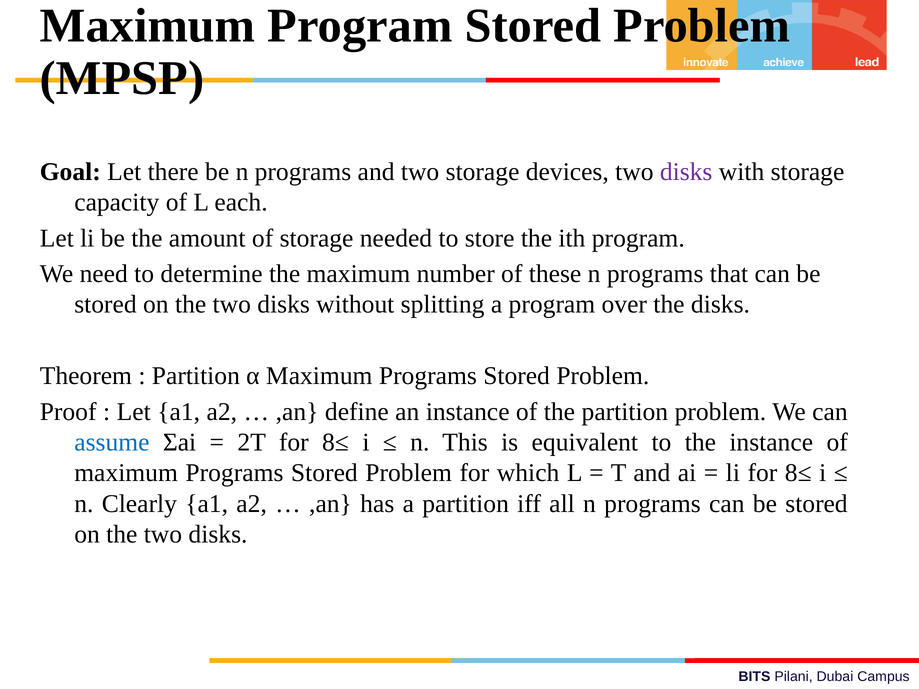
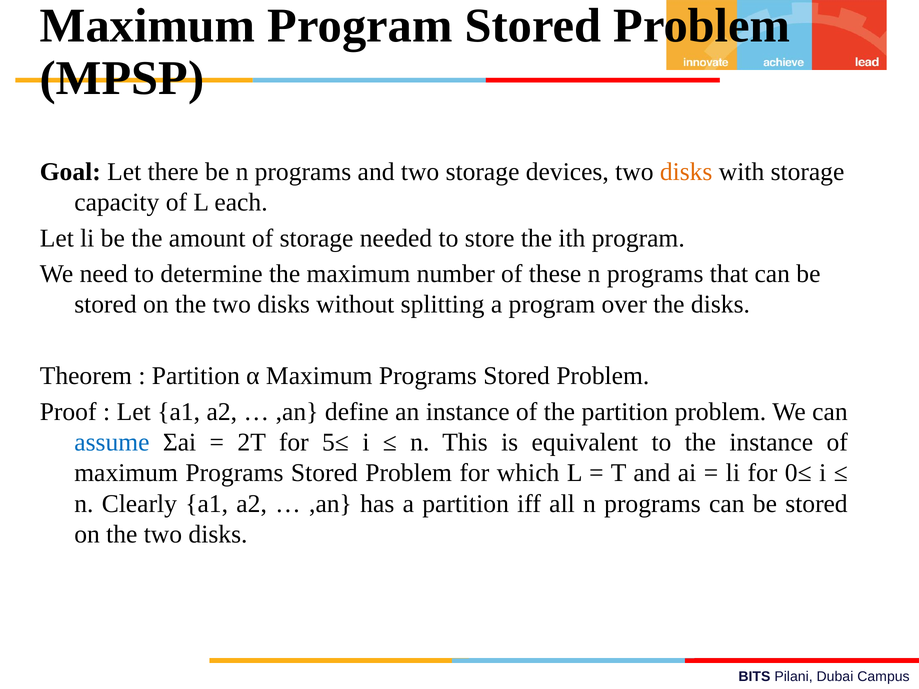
disks colour: purple -> orange (686, 172)
2T for 8≤: 8≤ -> 5≤ (335, 443)
li for 8≤: 8≤ -> 0≤ (798, 473)
